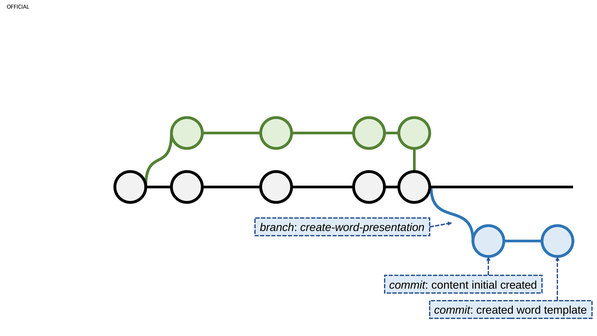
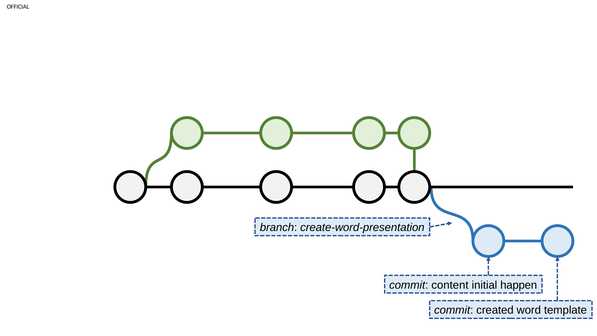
initial created: created -> happen (519, 285)
